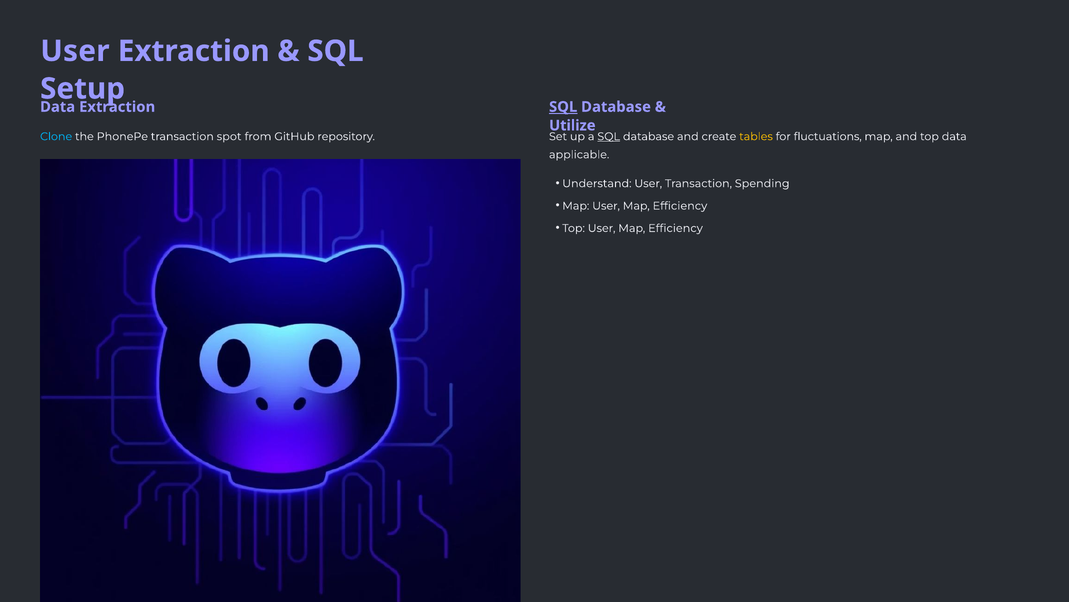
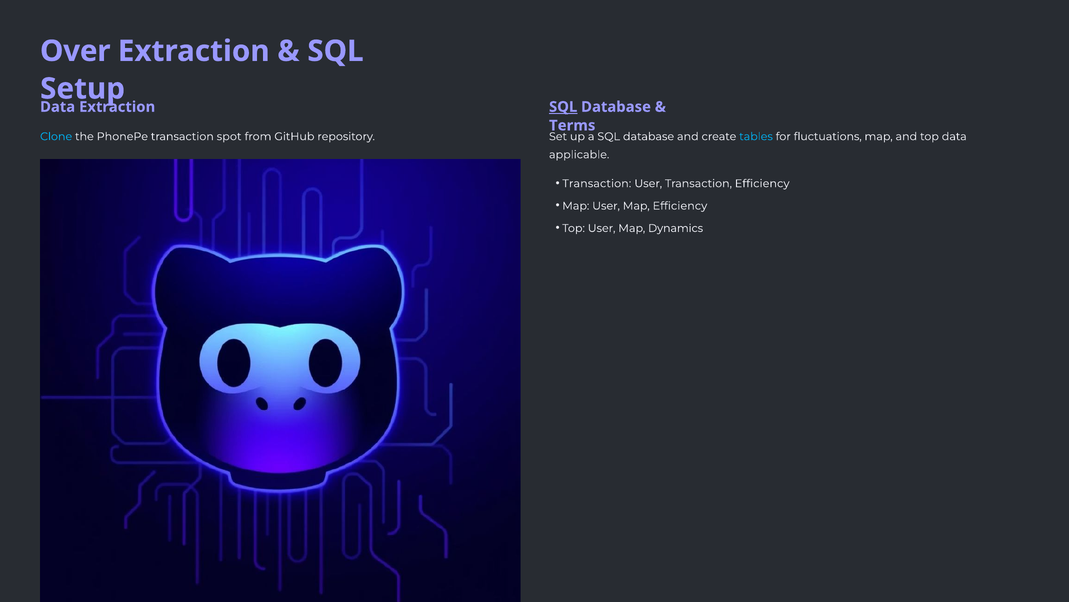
User: User -> Over (75, 51)
Utilize: Utilize -> Terms (572, 125)
SQL underline: present -> none (609, 136)
tables colour: yellow -> light blue (756, 136)
Understand: Understand -> Transaction (597, 183)
Transaction Spending: Spending -> Efficiency (762, 183)
Top User Map Efficiency: Efficiency -> Dynamics (676, 228)
